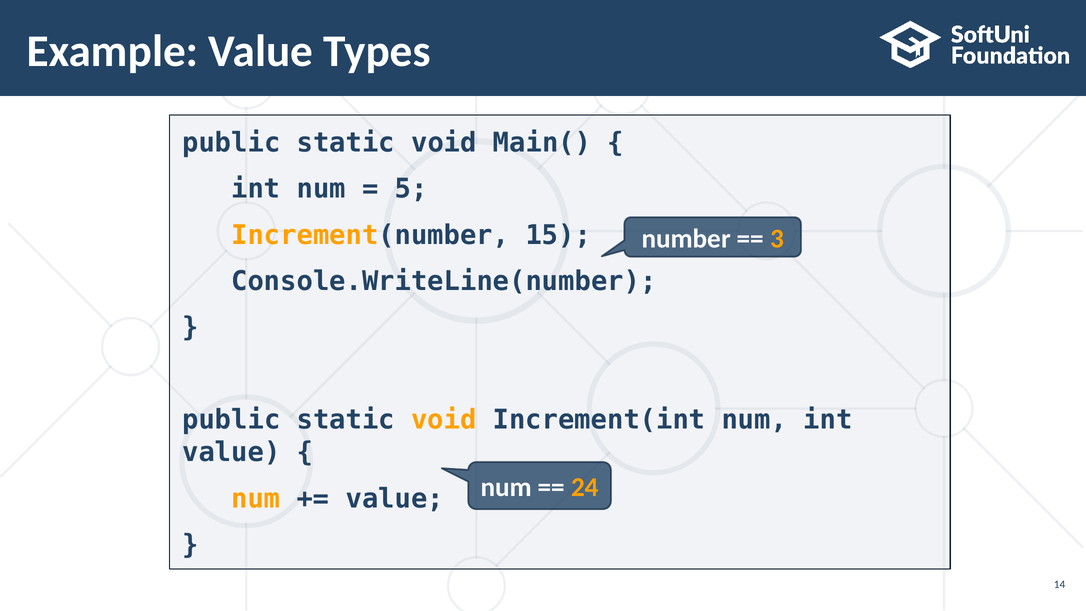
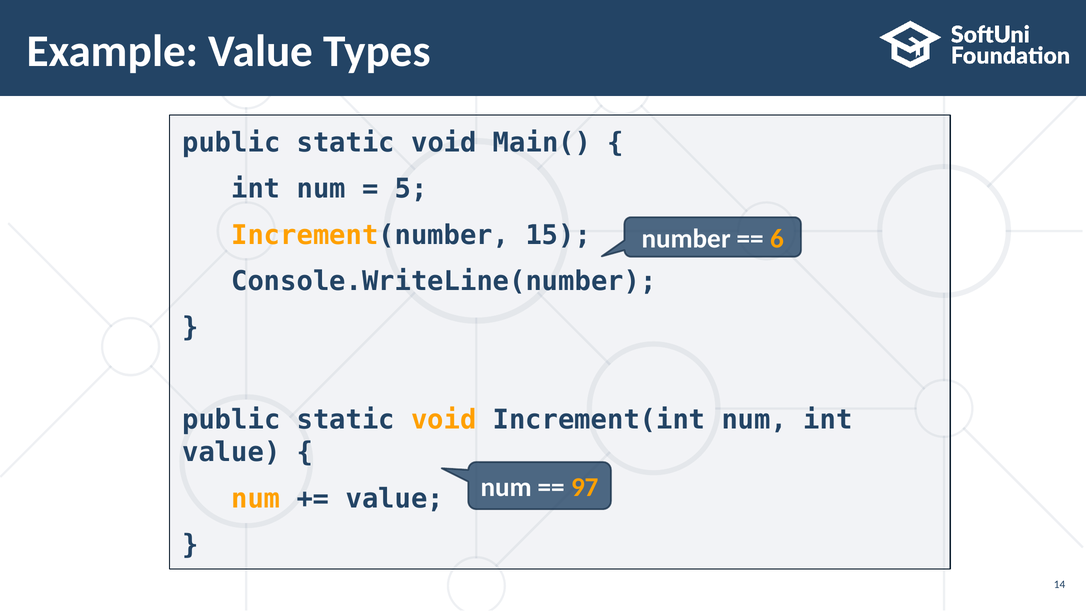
3: 3 -> 6 (777, 239)
24: 24 -> 97 (585, 487)
